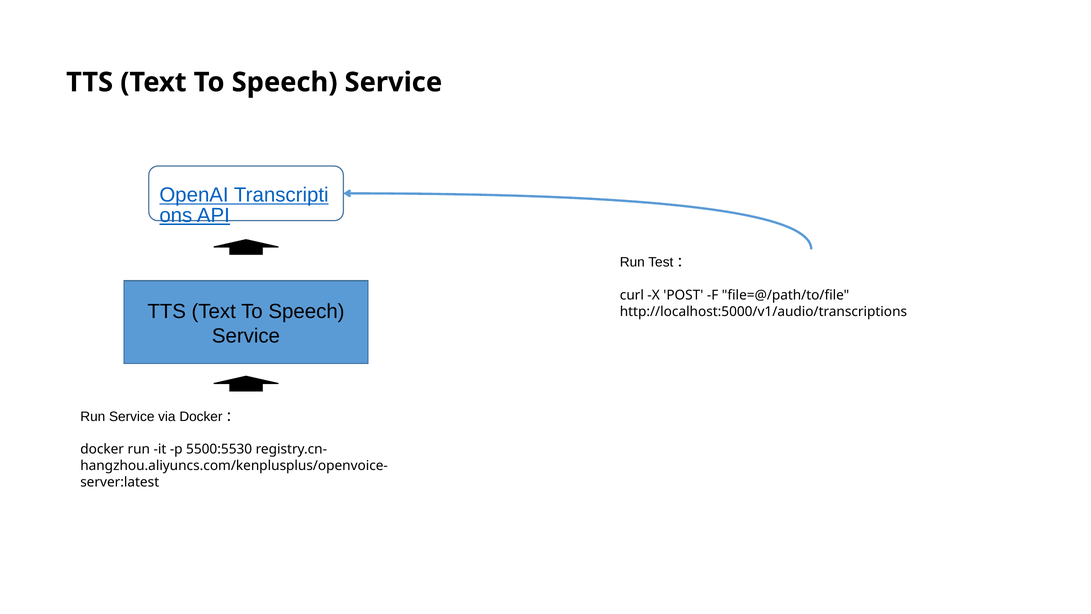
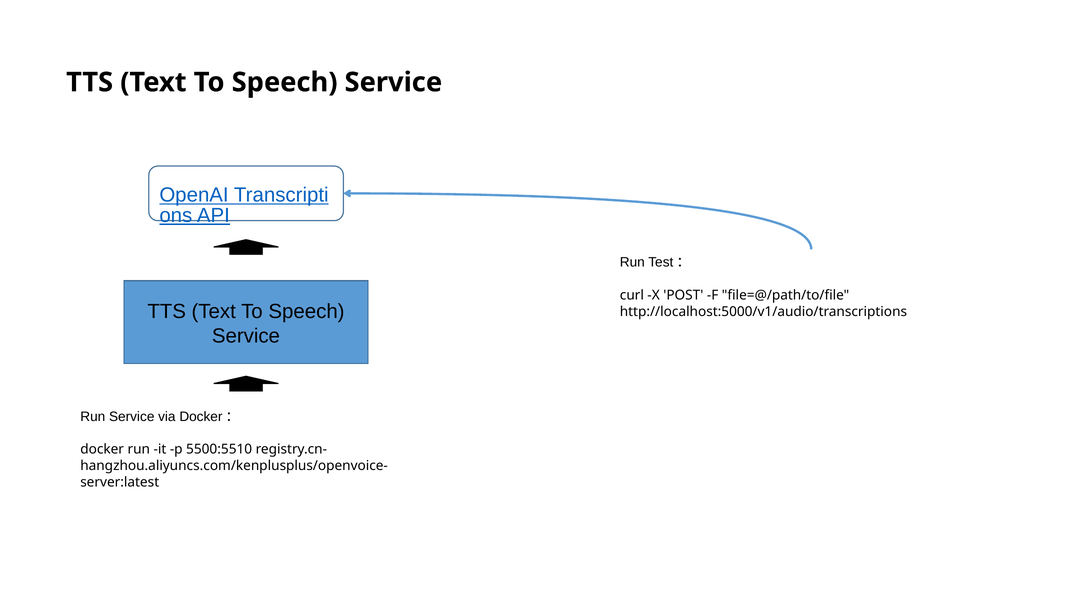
5500:5530: 5500:5530 -> 5500:5510 (219, 449)
